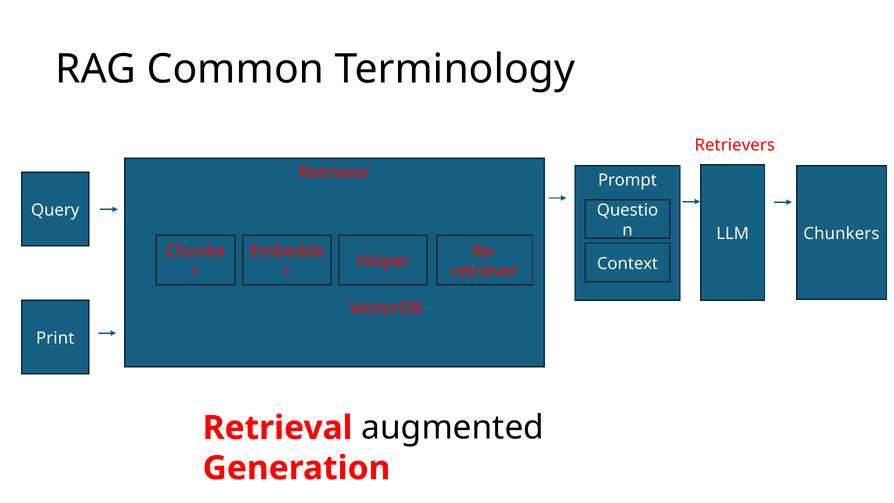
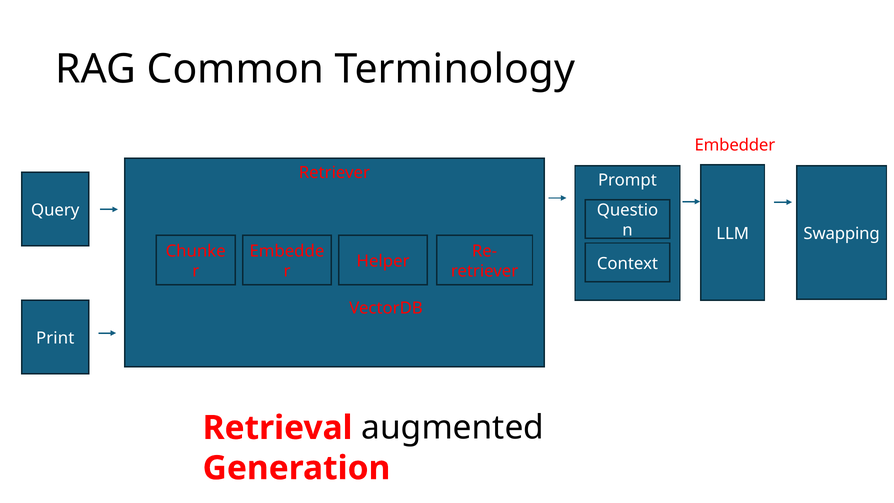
Retrievers: Retrievers -> Embedder (735, 145)
Chunkers: Chunkers -> Swapping (842, 234)
